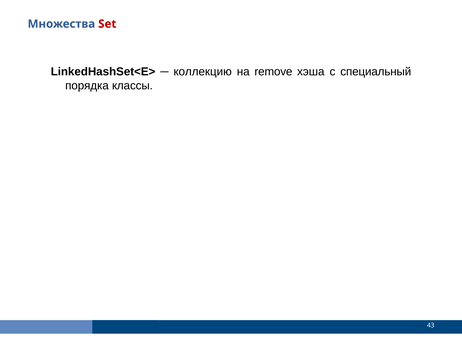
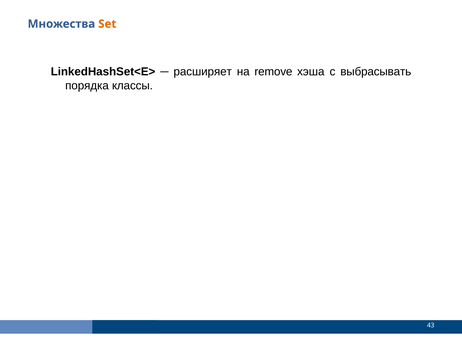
Set colour: red -> orange (107, 24)
коллекцию: коллекцию -> расширяет (203, 72)
специальный: специальный -> выбрасывать (376, 72)
